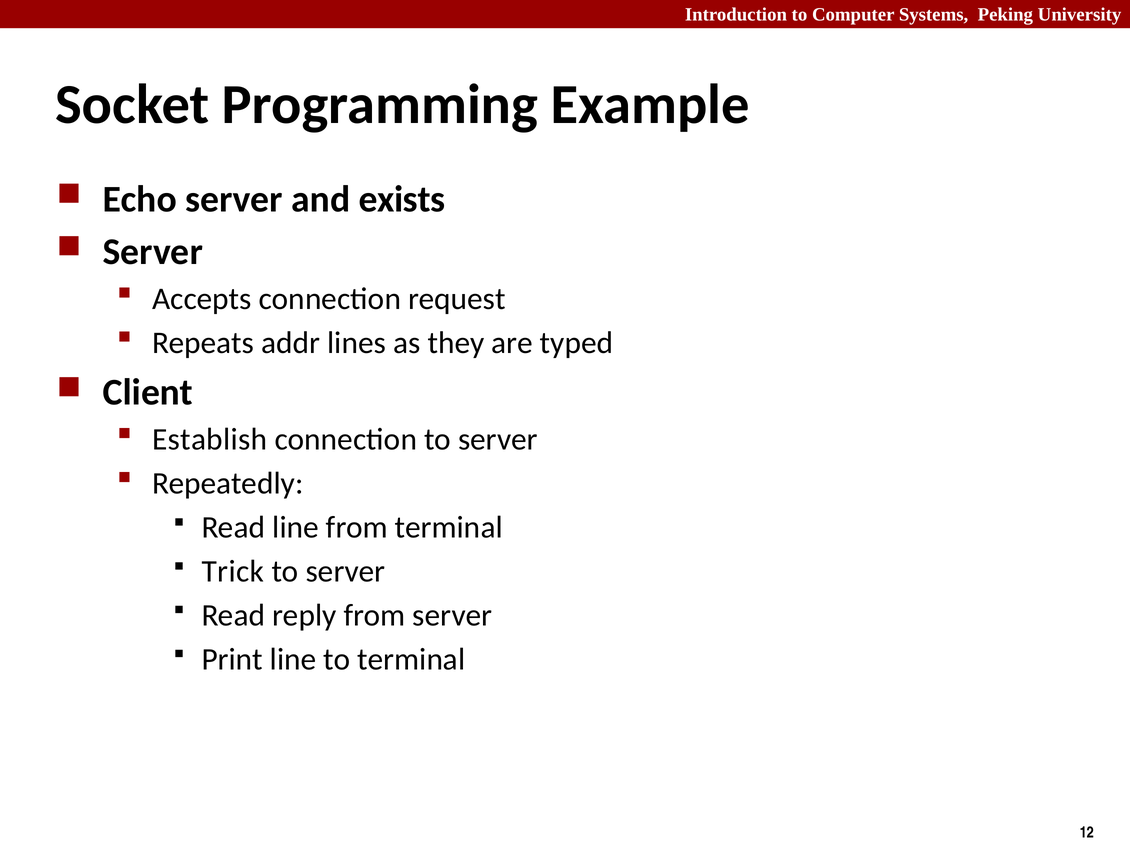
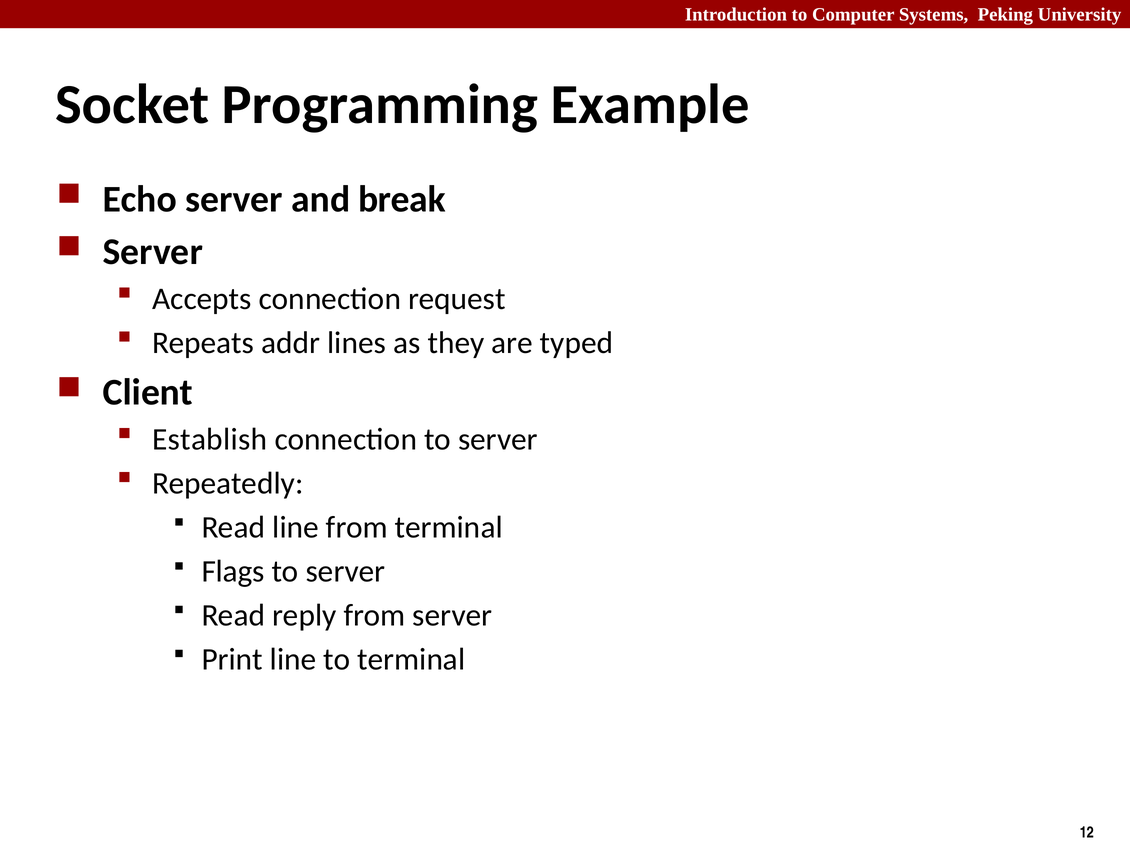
exists: exists -> break (402, 199)
Trick: Trick -> Flags (233, 572)
